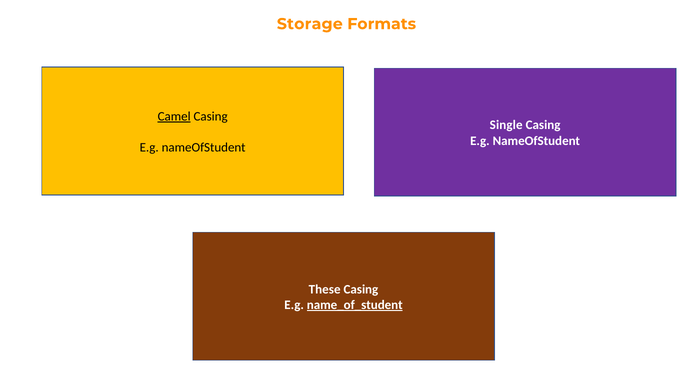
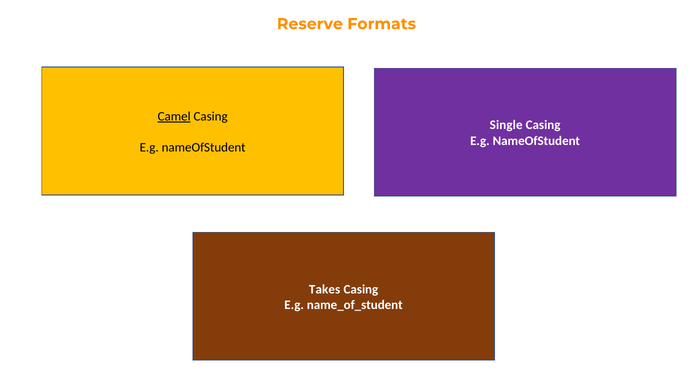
Storage: Storage -> Reserve (310, 24)
These: These -> Takes (325, 289)
name_of_student underline: present -> none (355, 305)
